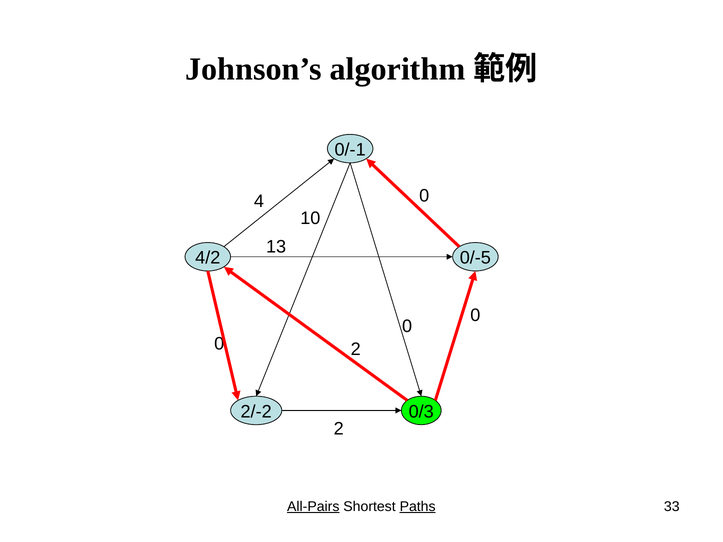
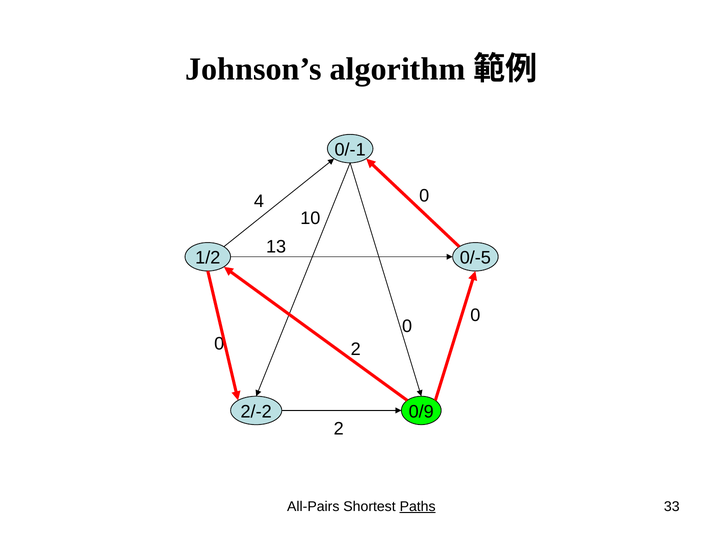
4/2: 4/2 -> 1/2 (208, 258)
0/3: 0/3 -> 0/9 (421, 412)
All-Pairs underline: present -> none (313, 507)
